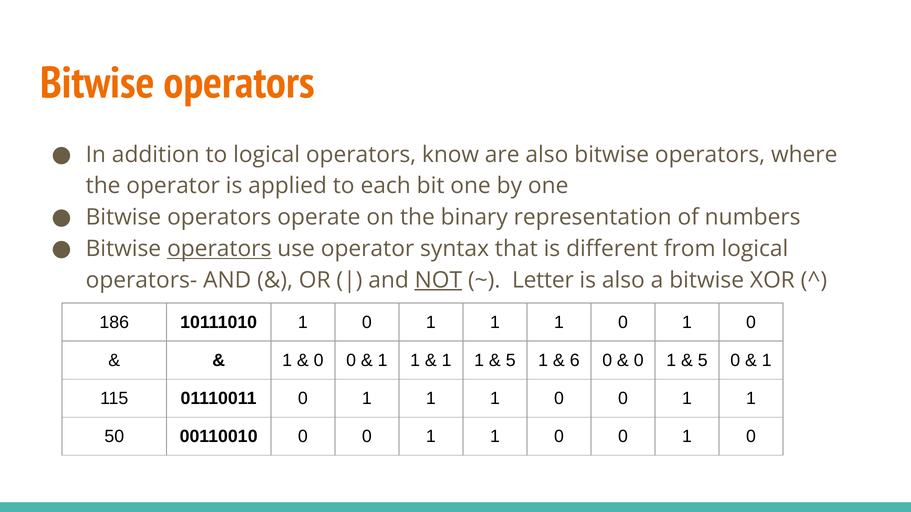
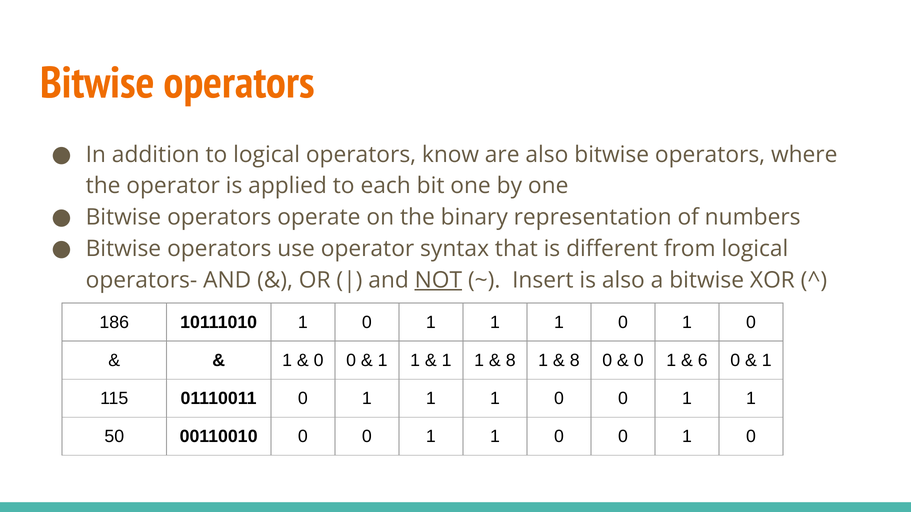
operators underline: present -> none (219, 249)
Letter: Letter -> Insert (543, 280)
5: 5 -> 8 (511, 361)
6: 6 -> 8 (575, 361)
5: 5 -> 6 (703, 361)
